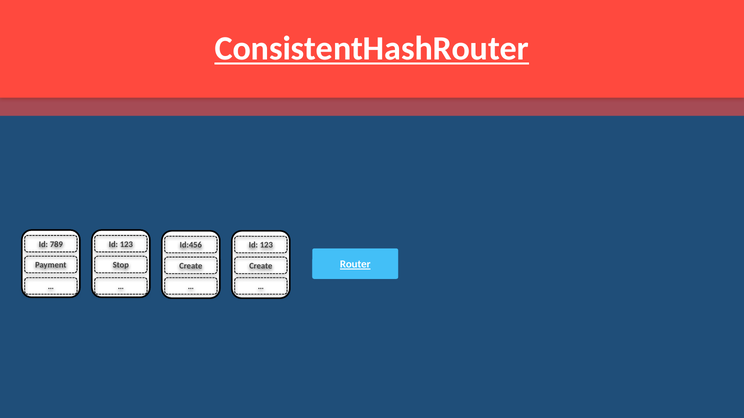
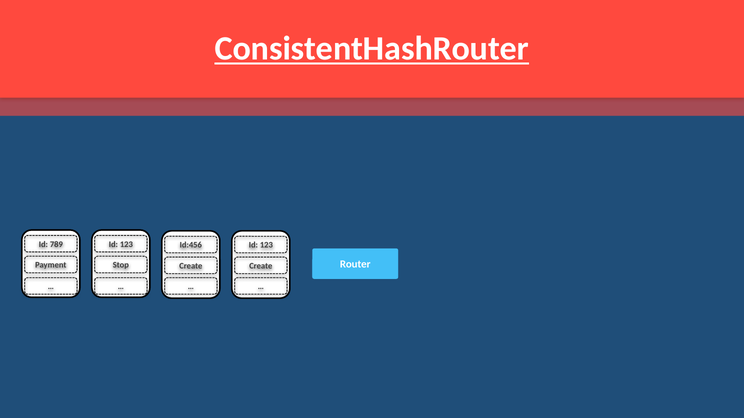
Router underline: present -> none (355, 265)
